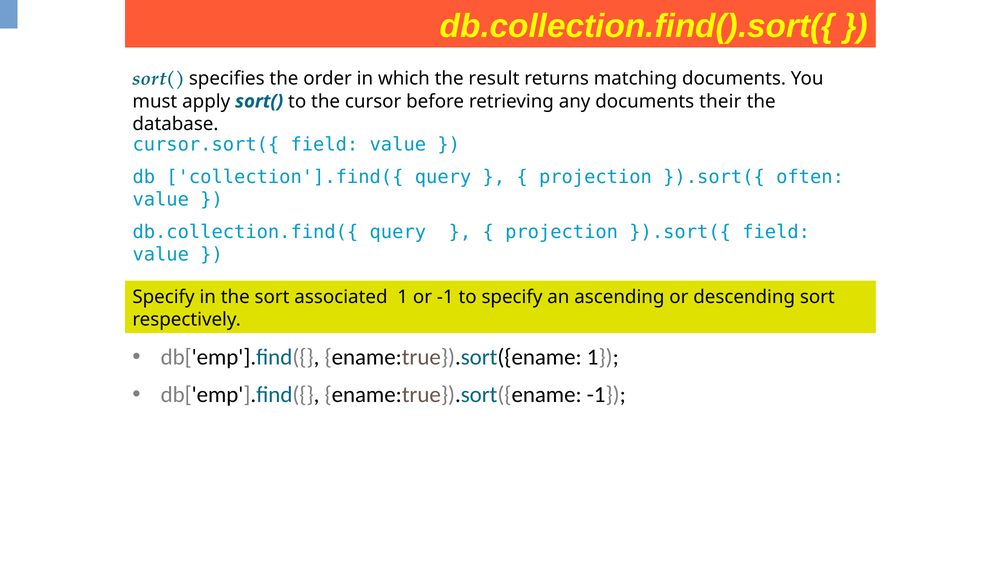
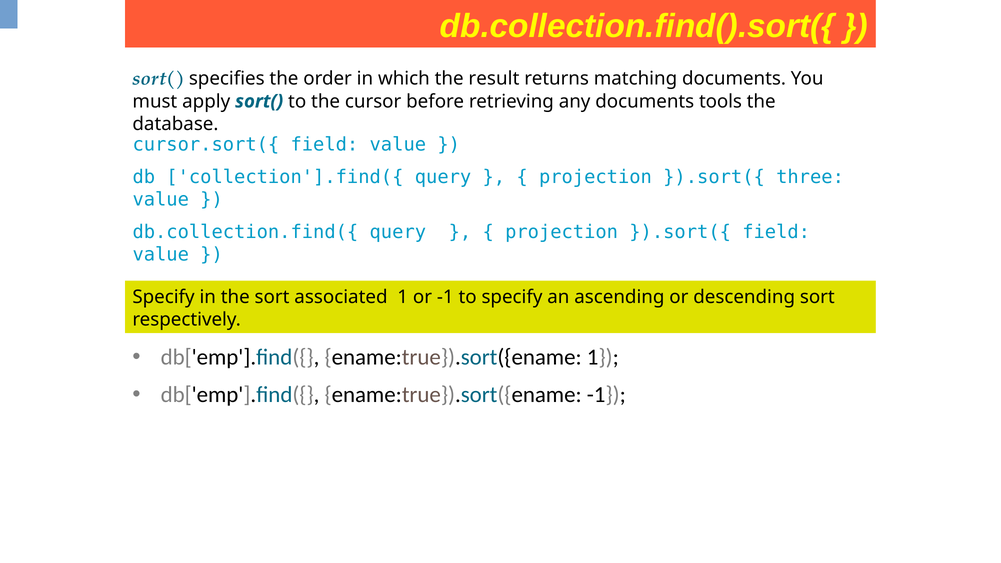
their: their -> tools (720, 101)
often: often -> three (810, 177)
